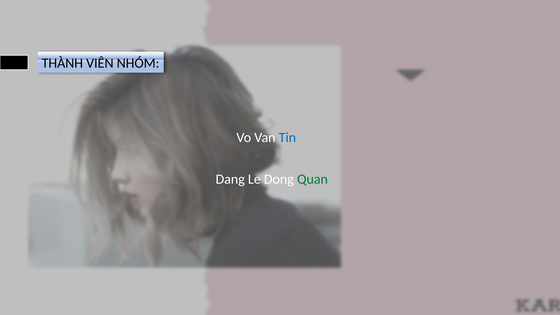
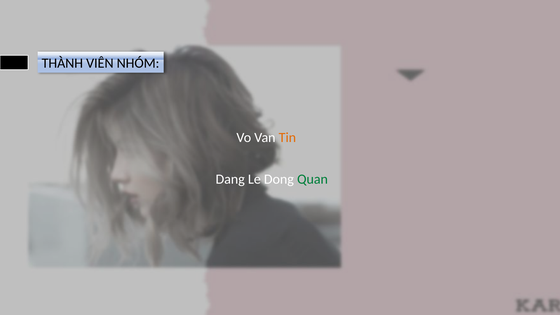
Tin colour: blue -> orange (287, 137)
